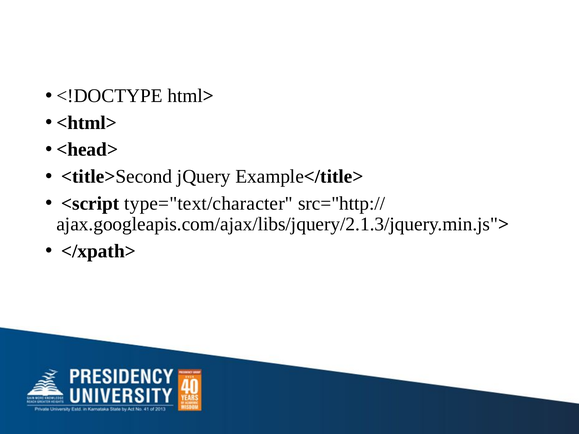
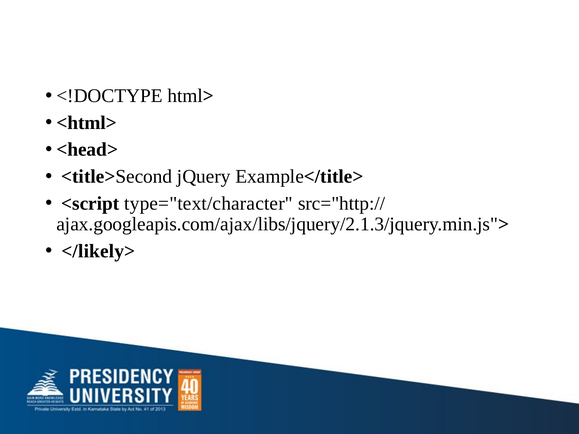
</xpath>: </xpath> -> </likely> (98, 251)
